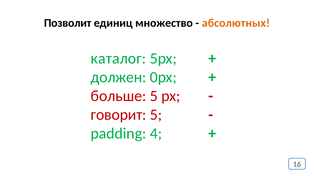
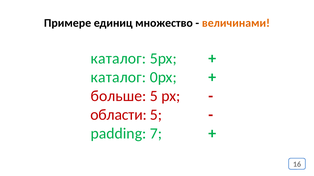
Позволит: Позволит -> Примере (68, 23)
абсолютных: абсолютных -> величинами (236, 23)
должен: должен -> каталог (118, 77)
говорит: говорит -> области (119, 115)
4: 4 -> 7 (156, 134)
